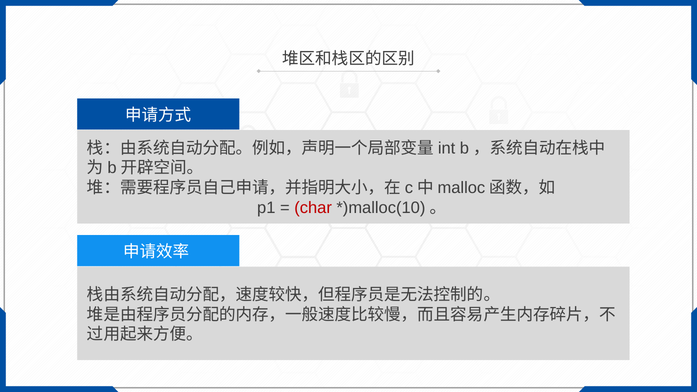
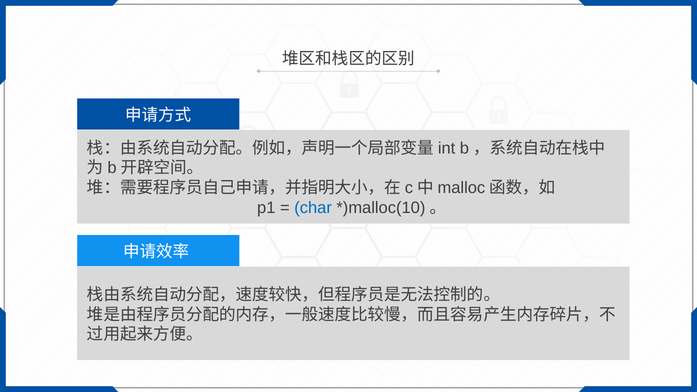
char colour: red -> blue (313, 208)
